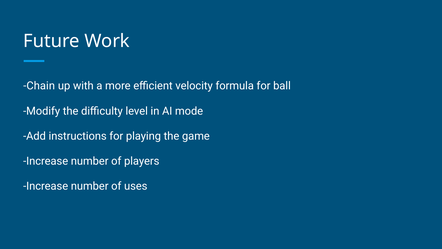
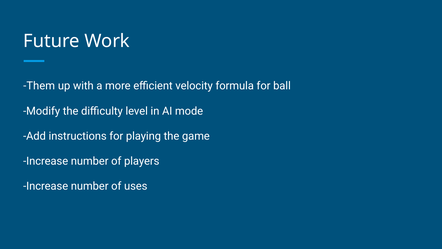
Chain: Chain -> Them (39, 86)
